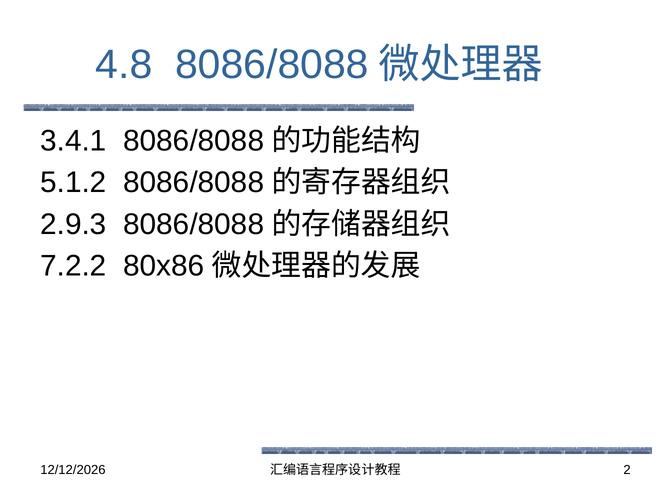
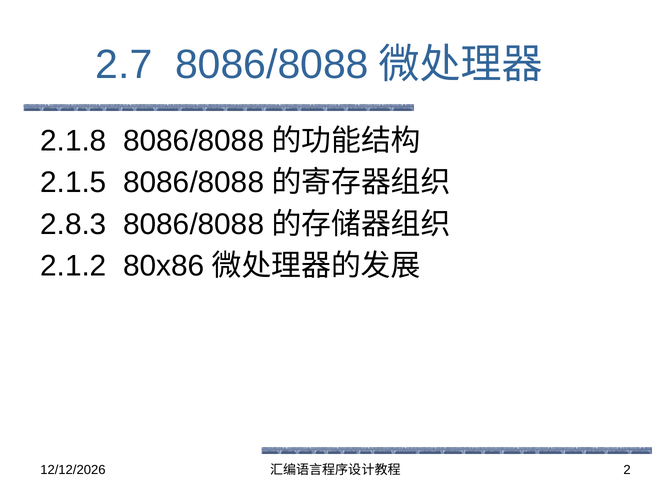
4.8: 4.8 -> 2.7 (124, 65)
3.4.1: 3.4.1 -> 2.1.8 (73, 141)
5.1.2: 5.1.2 -> 2.1.5 (73, 183)
2.9.3: 2.9.3 -> 2.8.3 (73, 224)
7.2.2: 7.2.2 -> 2.1.2 (73, 266)
